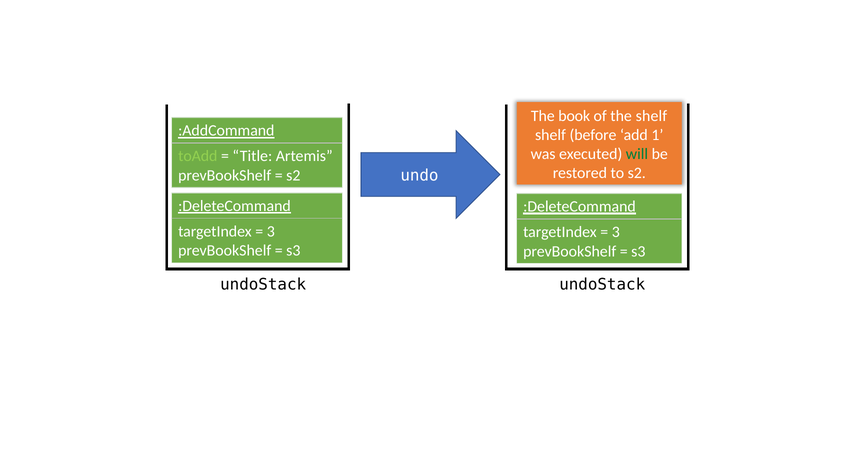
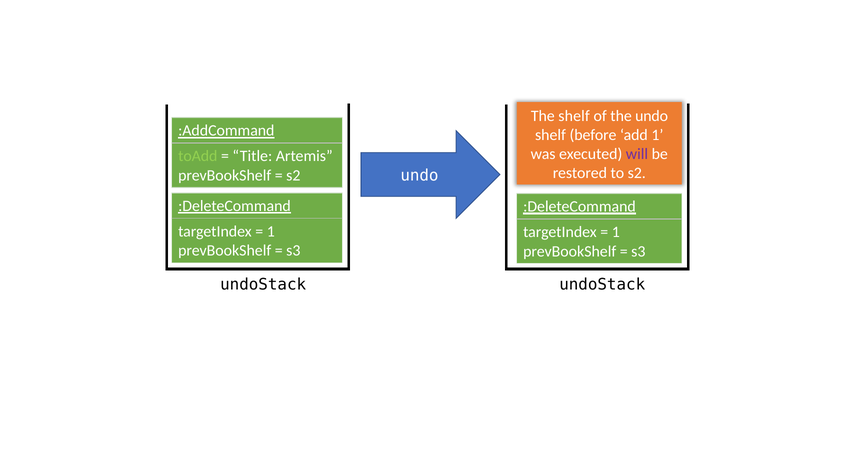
The book: book -> shelf (574, 116)
the shelf: shelf -> undo (652, 116)
will colour: green -> purple (637, 154)
3: 3 -> 1 (271, 231)
3: 3 -> 1 (616, 232)
